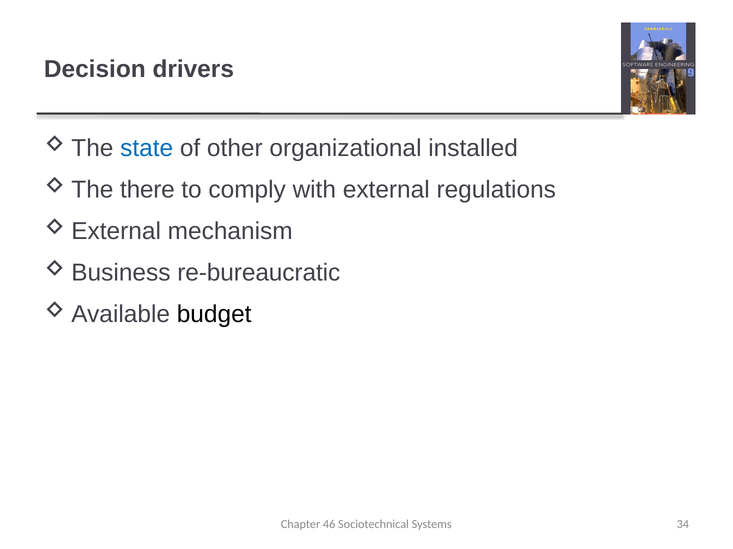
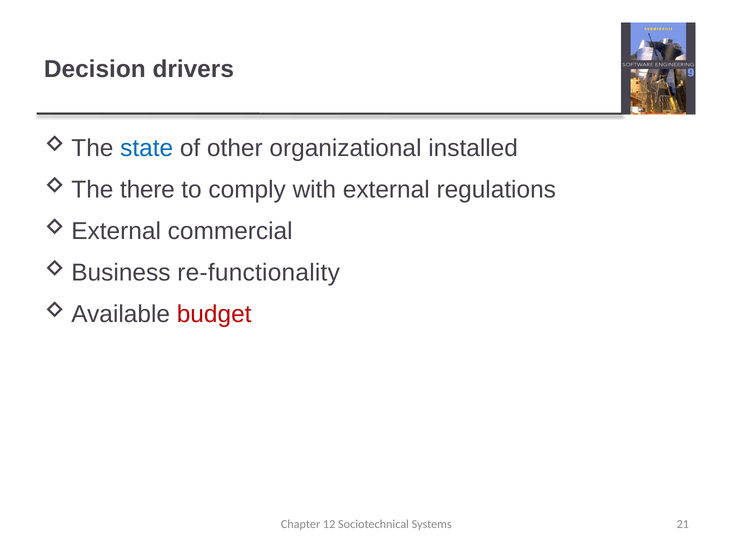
mechanism: mechanism -> commercial (230, 231)
re-bureaucratic: re-bureaucratic -> re-functionality (259, 273)
budget colour: black -> red (214, 314)
46: 46 -> 12 (329, 525)
34: 34 -> 21 (683, 525)
